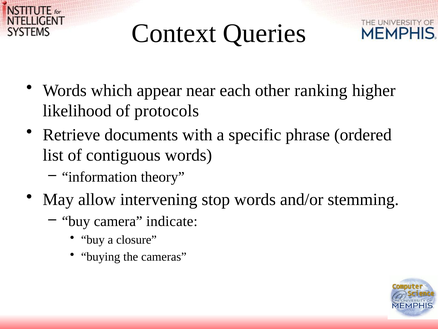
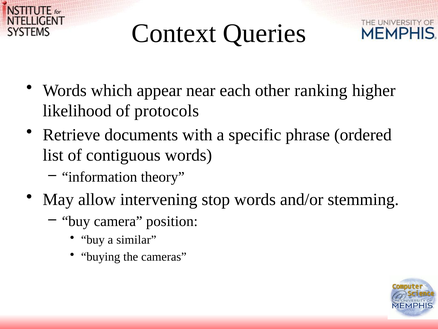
indicate: indicate -> position (172, 221)
closure: closure -> similar (136, 239)
